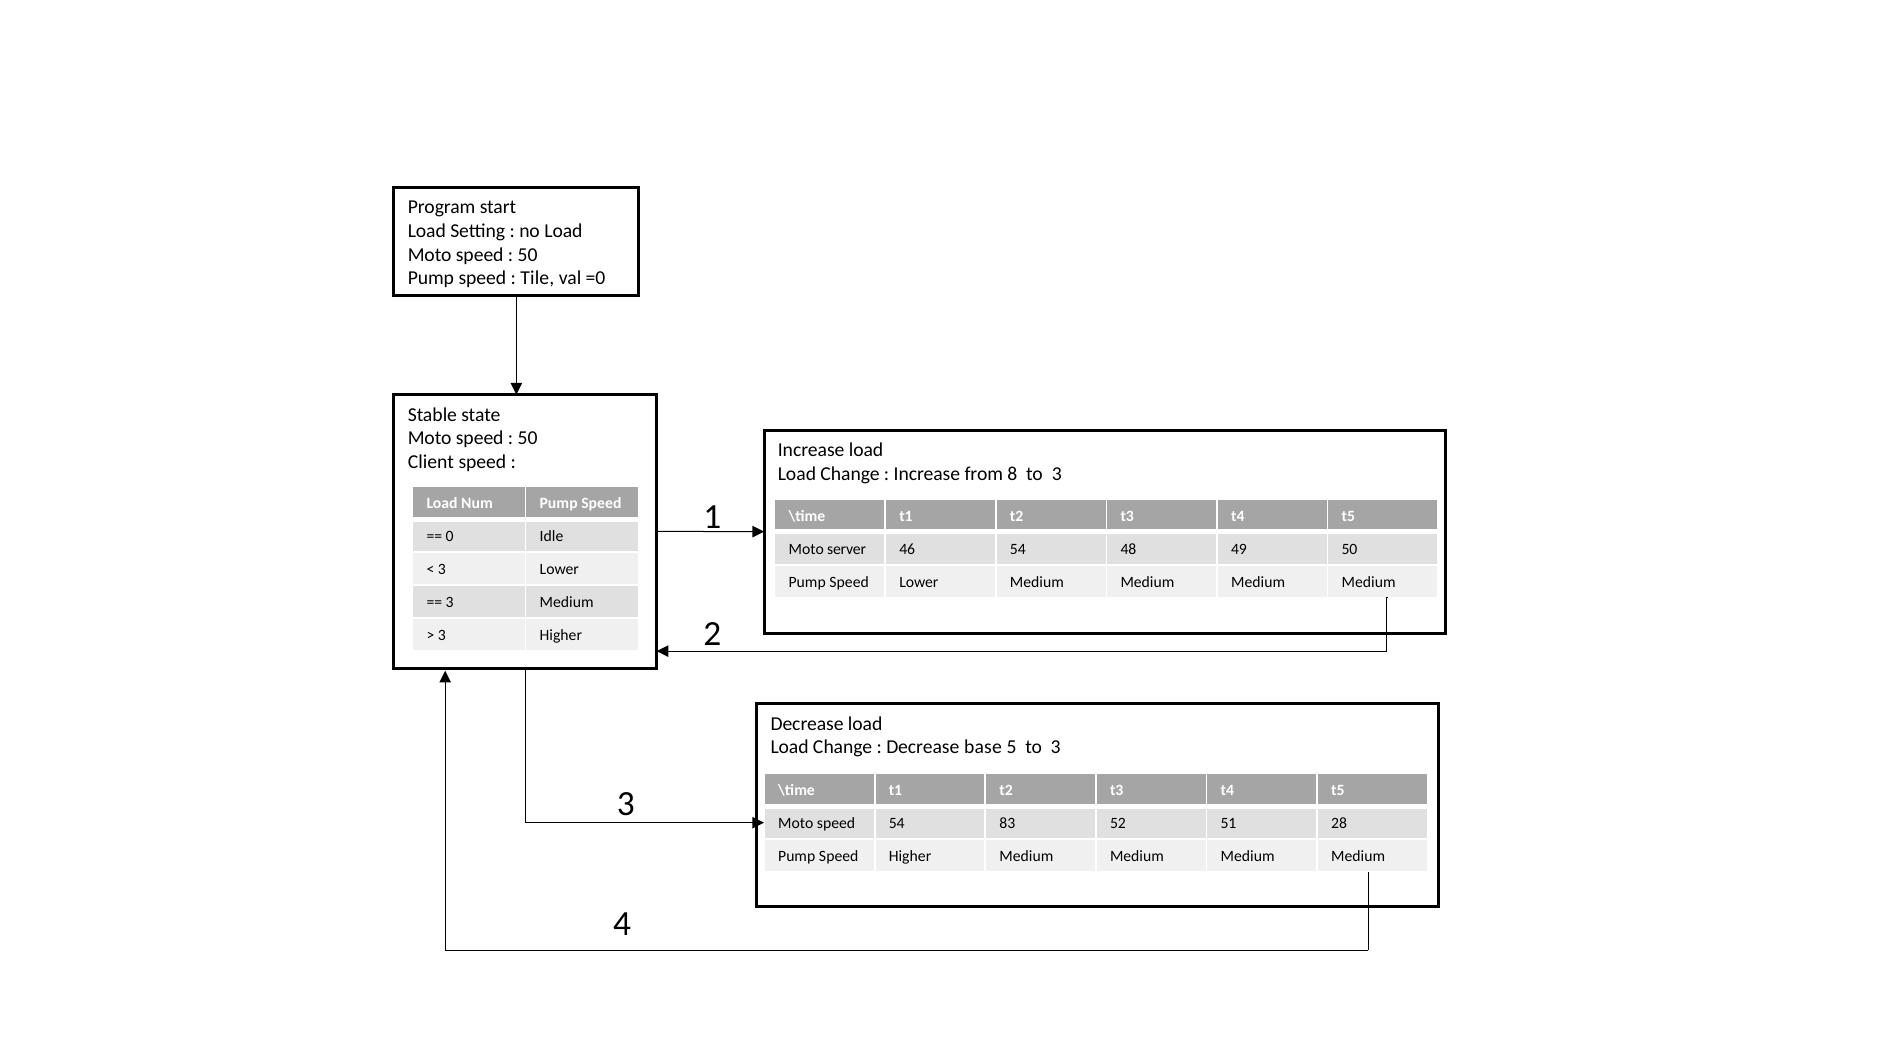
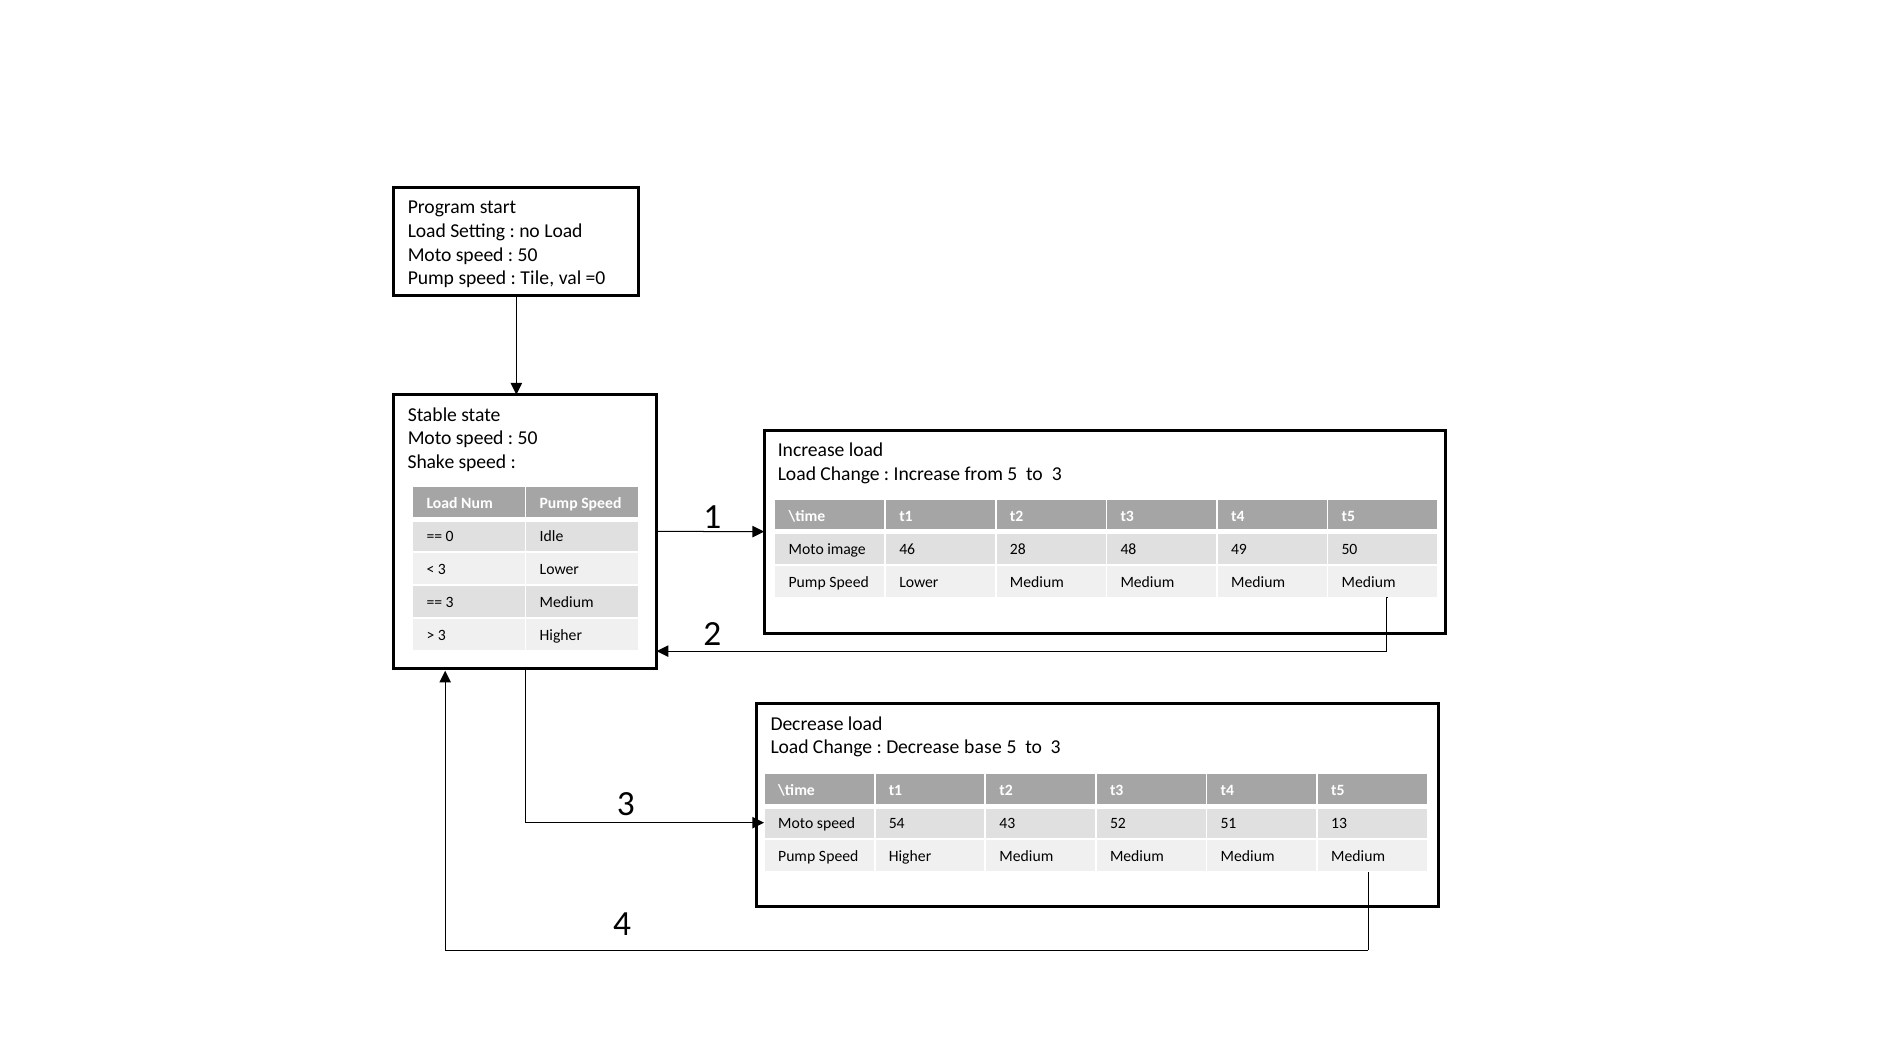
Client: Client -> Shake (431, 462)
from 8: 8 -> 5 (1012, 474)
server: server -> image (847, 549)
46 54: 54 -> 28 (1018, 549)
83: 83 -> 43 (1007, 823)
28: 28 -> 13 (1339, 823)
